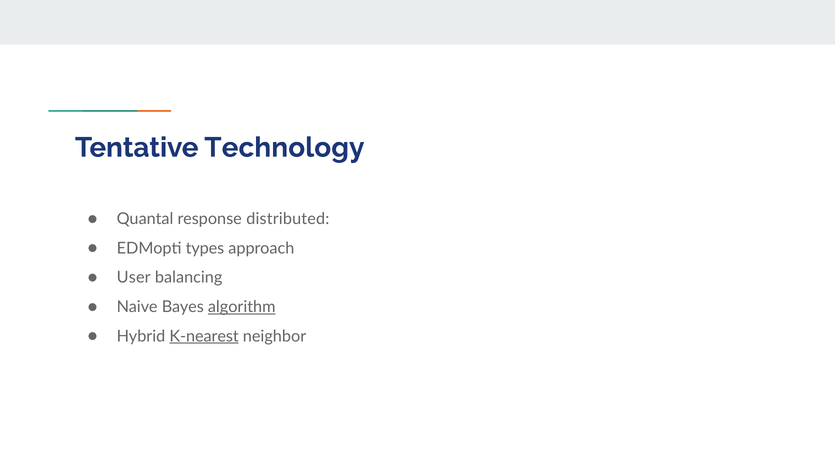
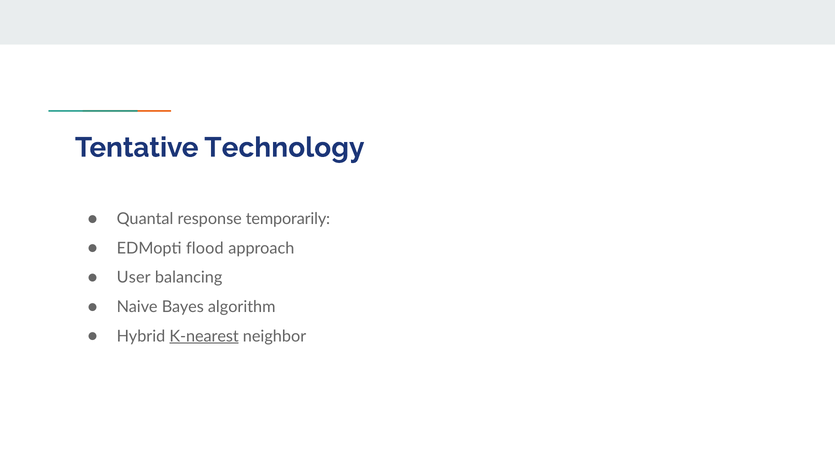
distributed: distributed -> temporarily (288, 219)
types: types -> flood (205, 248)
algorithm underline: present -> none (242, 307)
